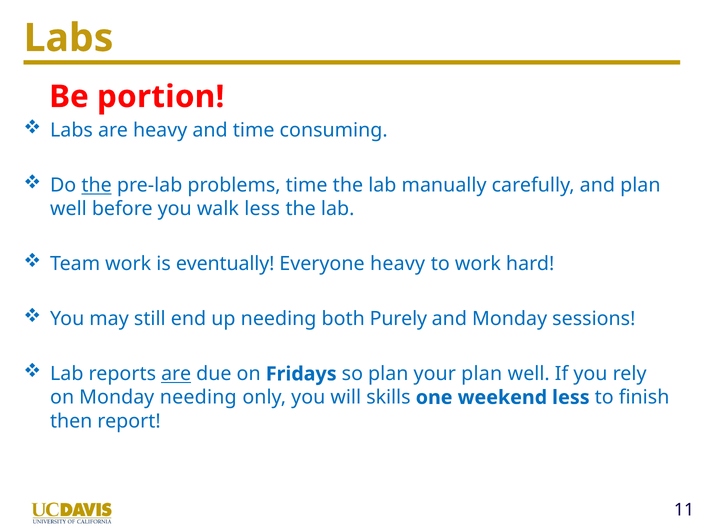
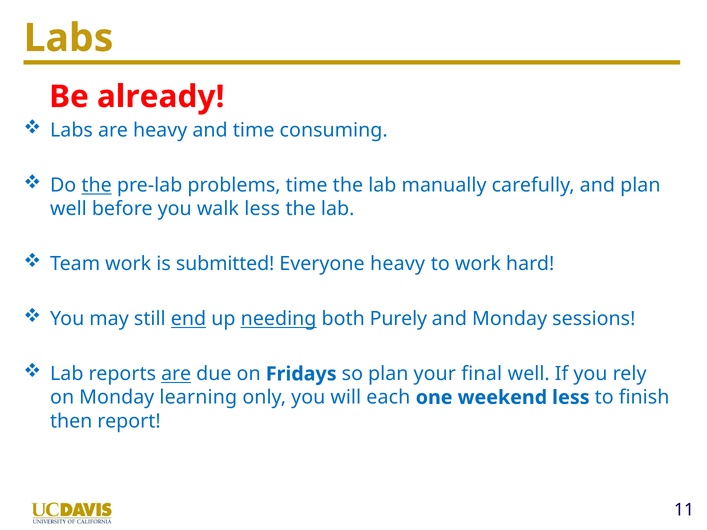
portion: portion -> already (161, 97)
eventually: eventually -> submitted (225, 264)
end underline: none -> present (189, 319)
needing underline: none -> present (279, 319)
your plan: plan -> final (482, 374)
Monday needing: needing -> learning (198, 398)
skills: skills -> each (388, 398)
